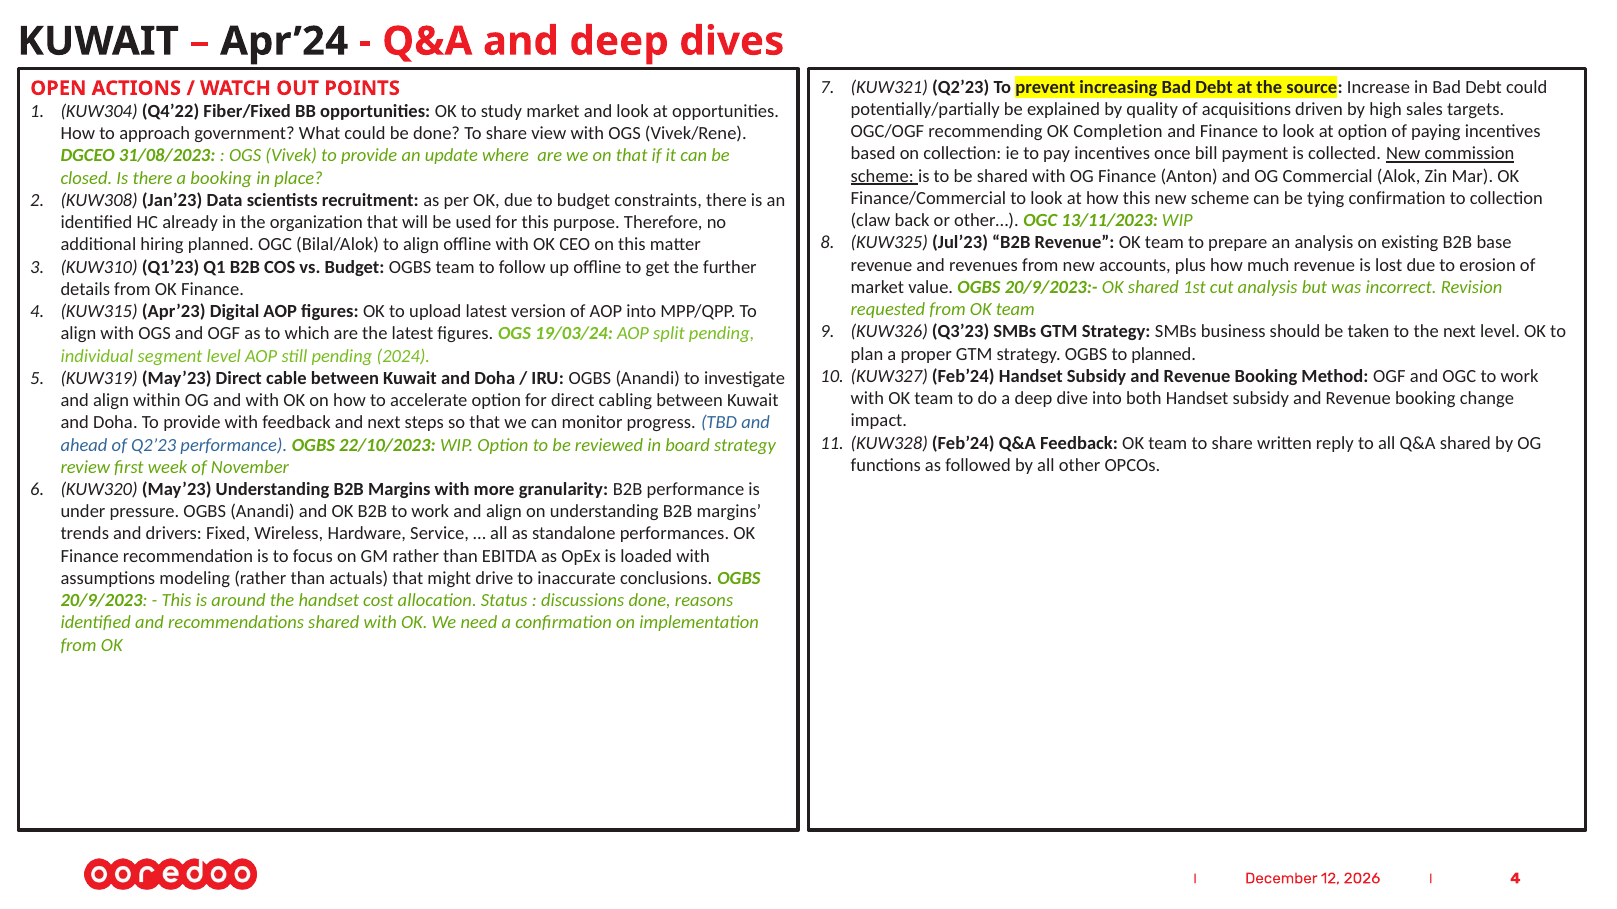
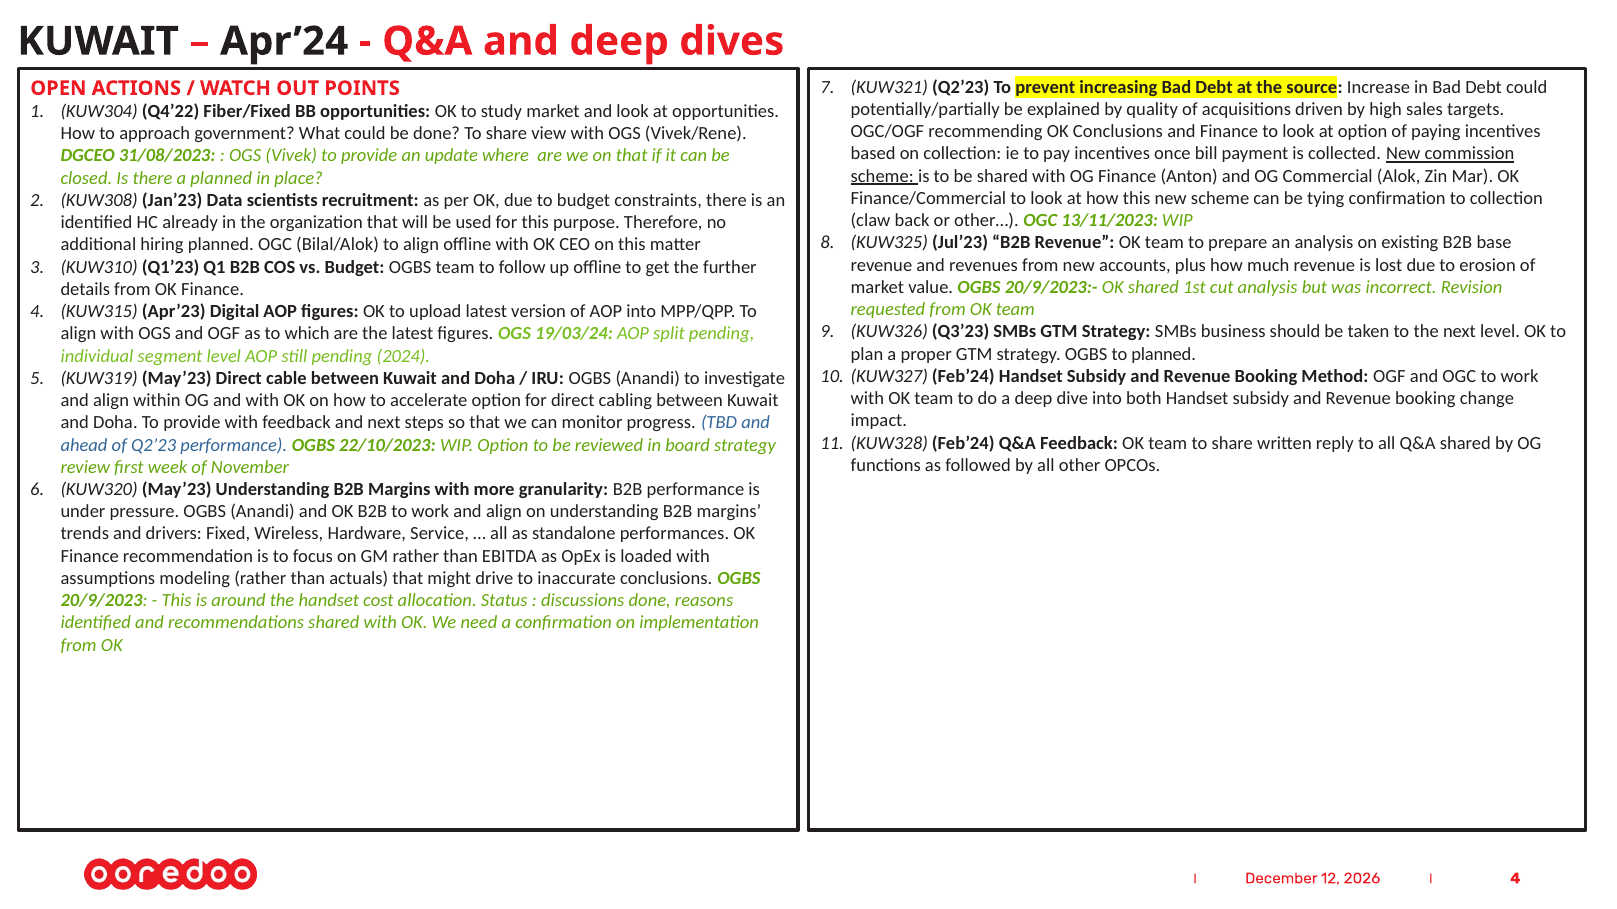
OK Completion: Completion -> Conclusions (1118, 132)
a booking: booking -> planned (221, 178)
